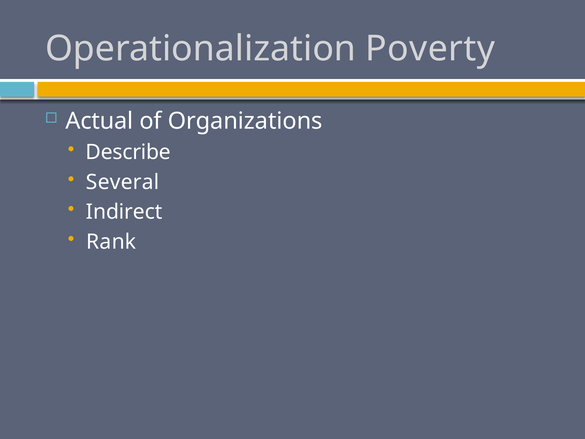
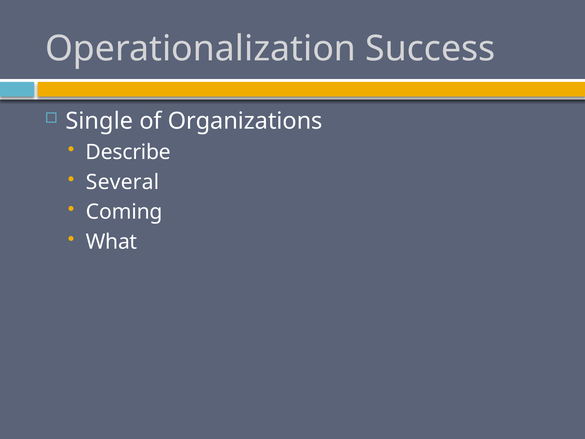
Poverty: Poverty -> Success (430, 49)
Actual: Actual -> Single (99, 121)
Indirect: Indirect -> Coming (124, 212)
Rank: Rank -> What (111, 242)
